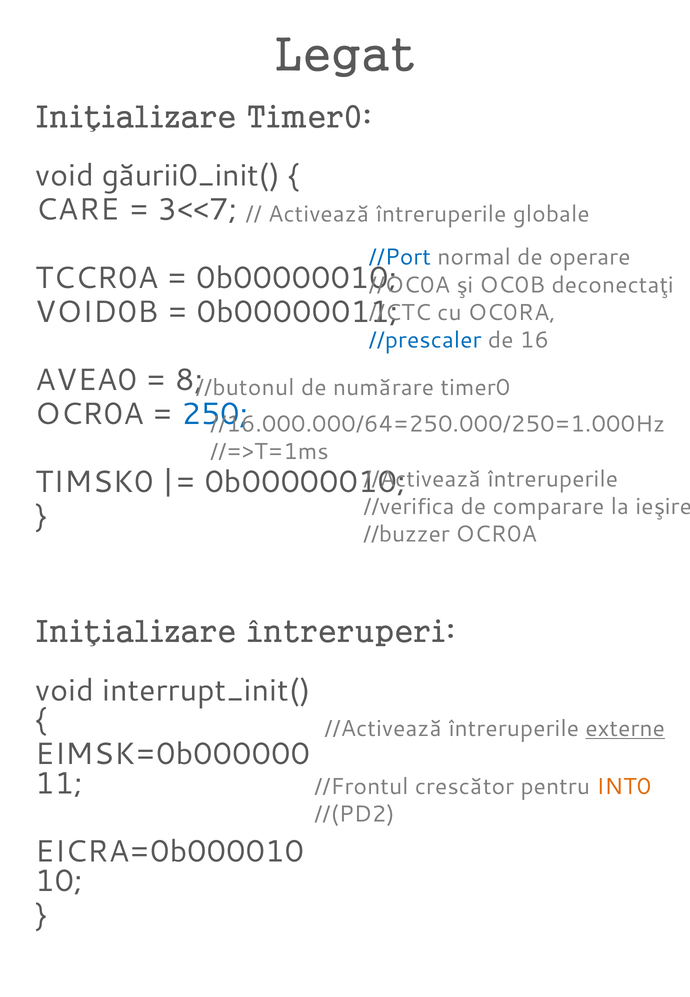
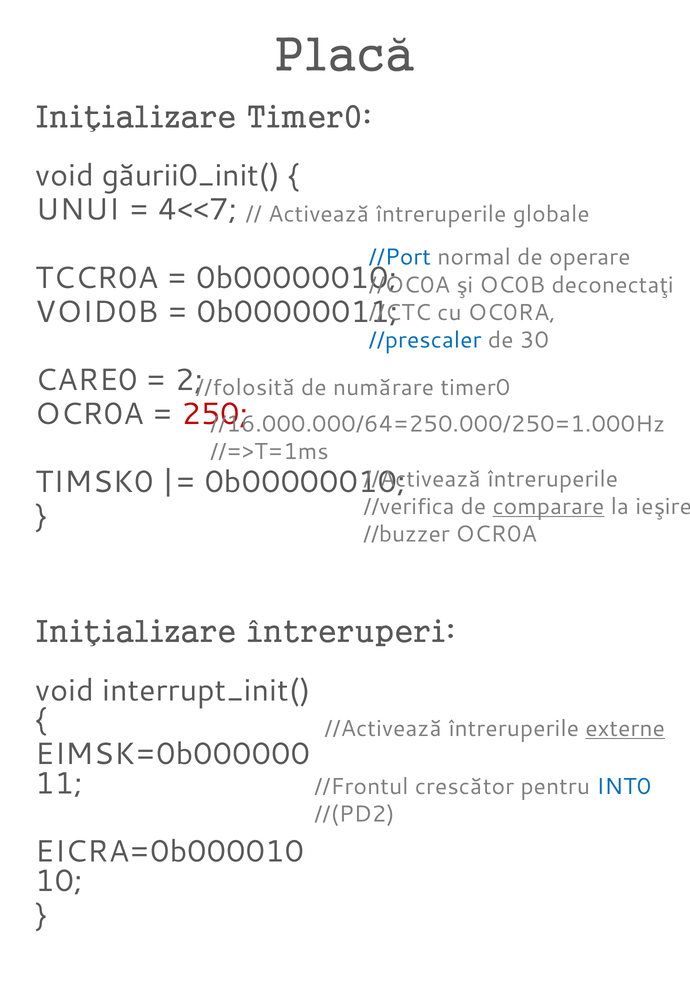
Legat: Legat -> Placă (345, 56)
CARE: CARE -> UNUI (78, 210)
3<<7: 3<<7 -> 4<<7 (198, 210)
16: 16 -> 30 (534, 340)
AVEA0: AVEA0 -> CARE0 (87, 380)
8: 8 -> 2 (189, 380)
//butonul: //butonul -> //folosită (245, 388)
250 colour: blue -> red (215, 414)
comparare underline: none -> present (548, 506)
INT0 colour: orange -> blue (624, 786)
